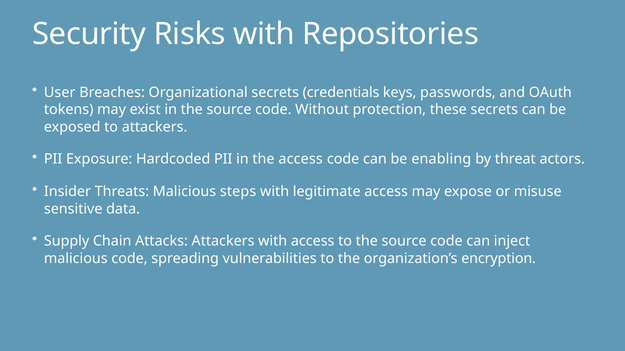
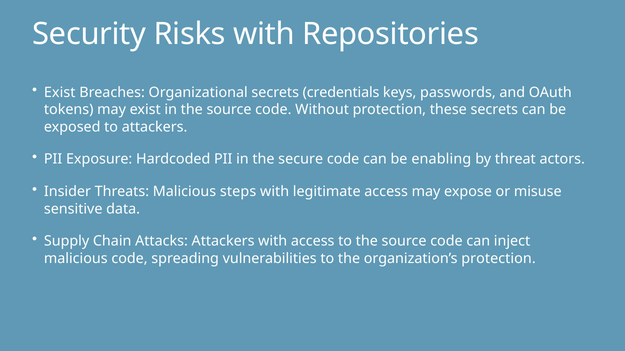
User: User -> Exist (60, 93)
the access: access -> secure (301, 160)
organization’s encryption: encryption -> protection (499, 259)
